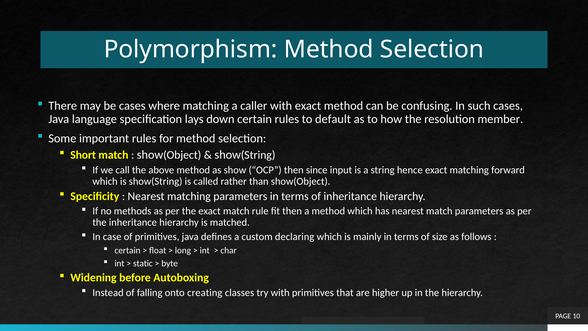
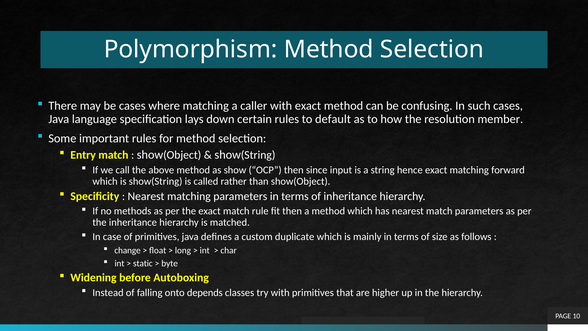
Short: Short -> Entry (83, 155)
declaring: declaring -> duplicate (295, 237)
certain: certain -> change (128, 250)
creating: creating -> depends (205, 293)
